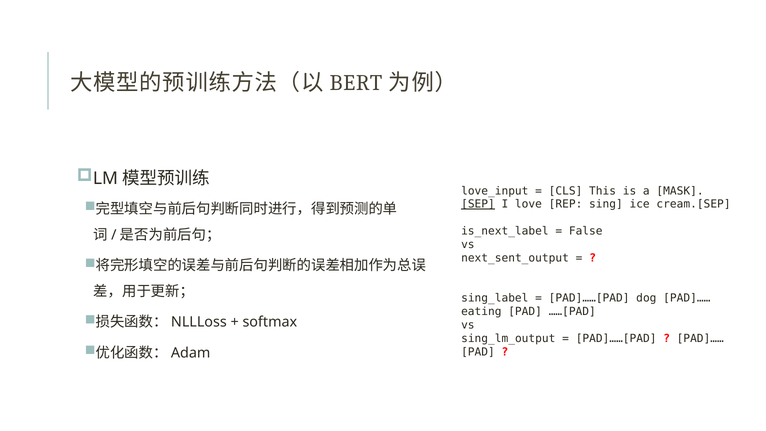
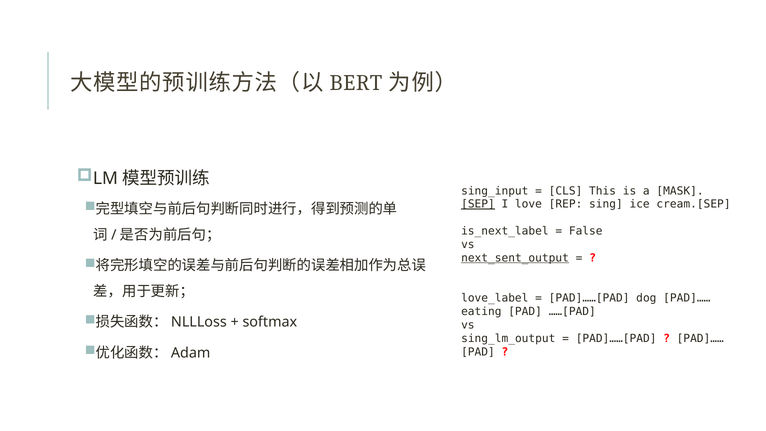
love_input: love_input -> sing_input (495, 191)
next_sent_output underline: none -> present (515, 258)
sing_label: sing_label -> love_label (495, 298)
